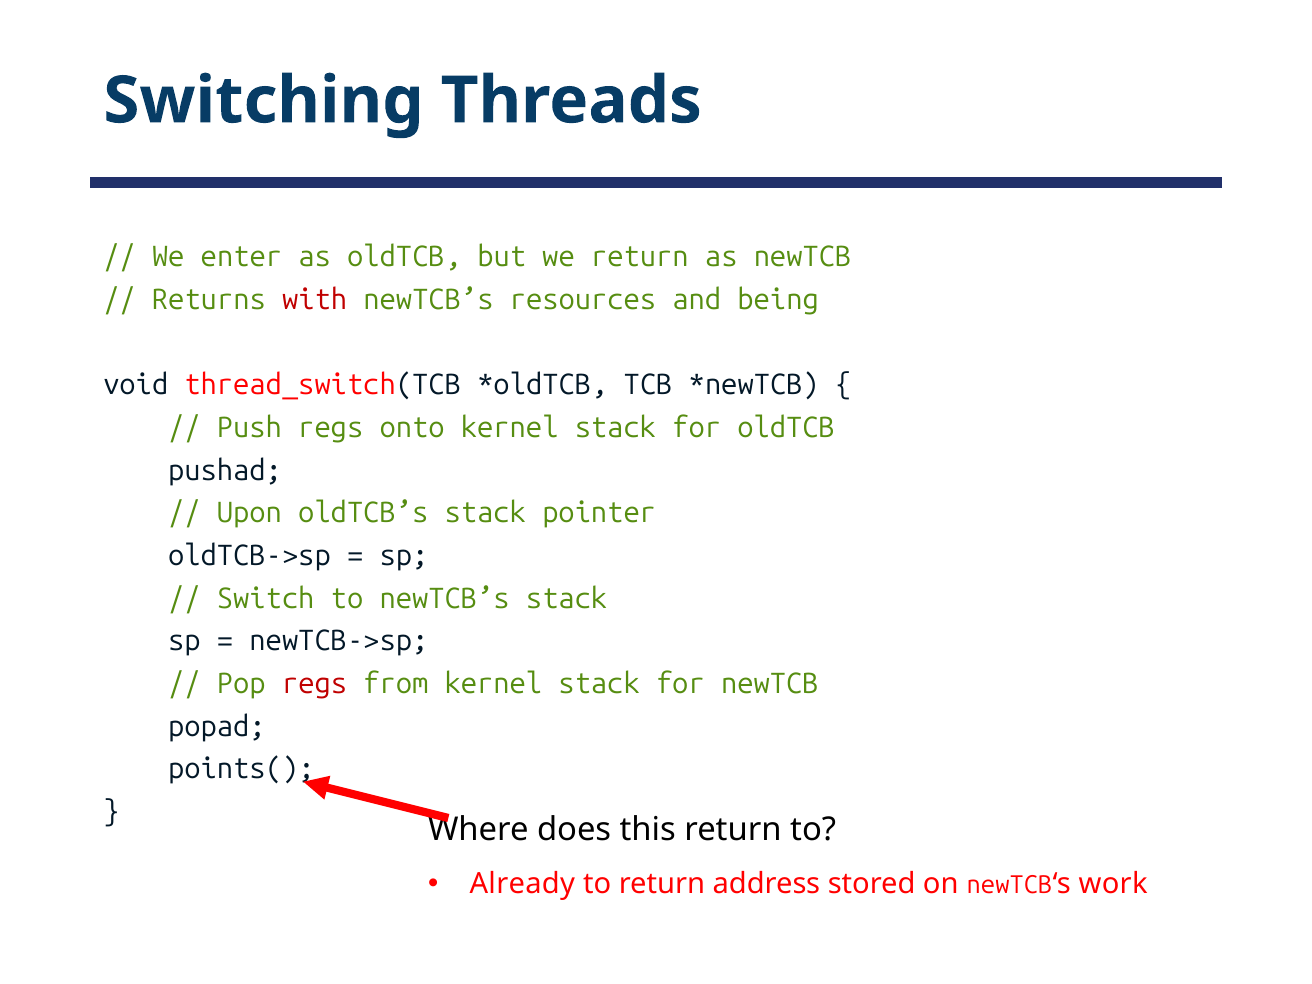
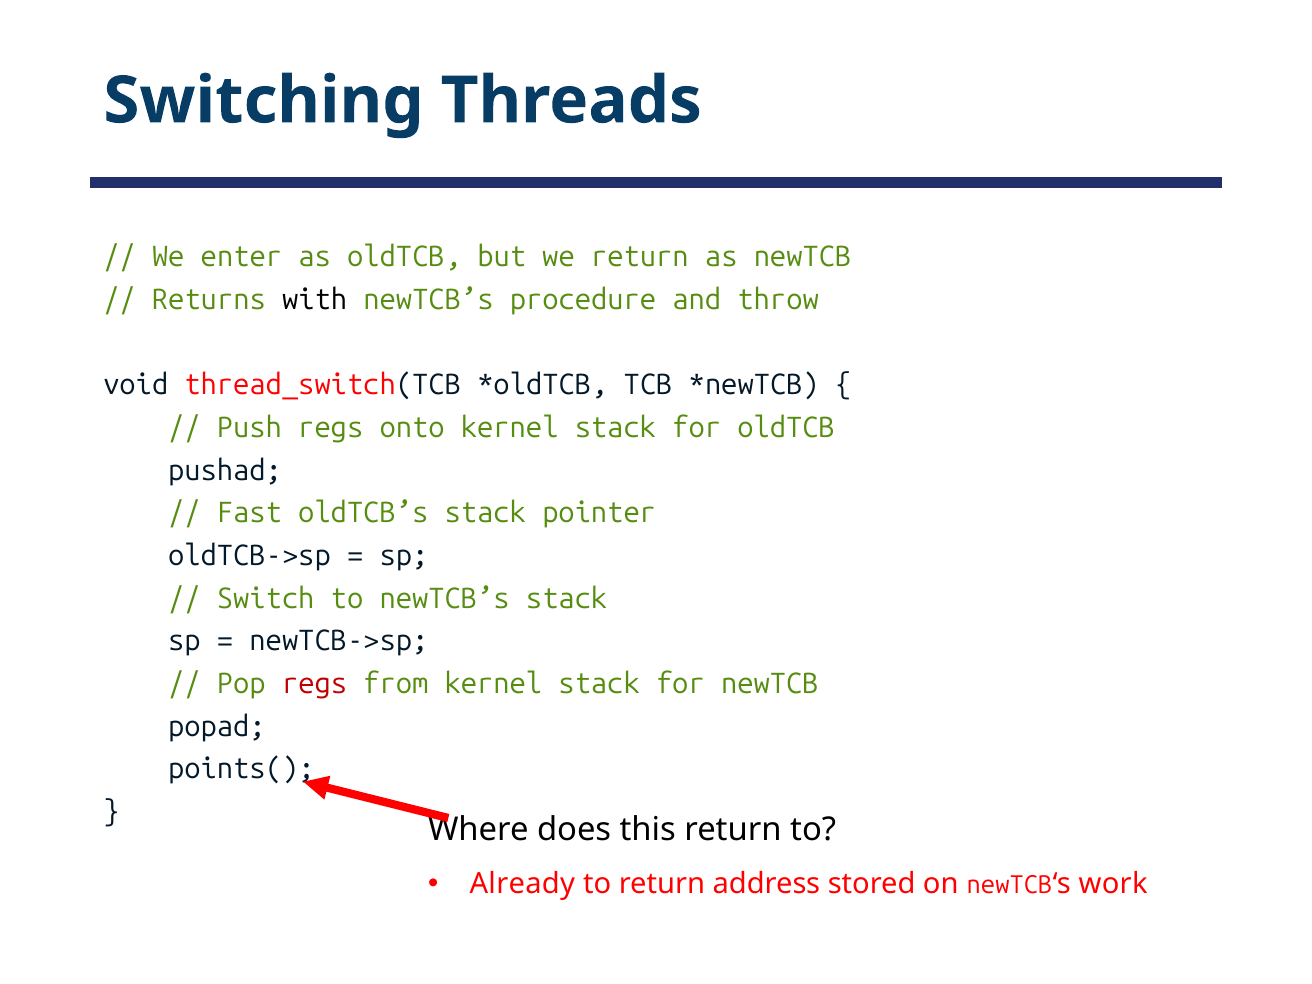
with colour: red -> black (315, 300)
resources: resources -> procedure (583, 300)
being: being -> throw (778, 300)
Upon: Upon -> Fast (249, 513)
